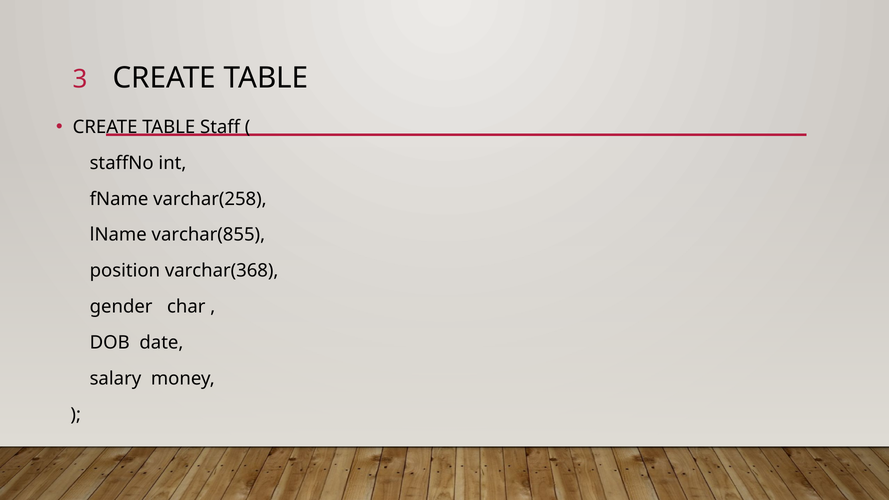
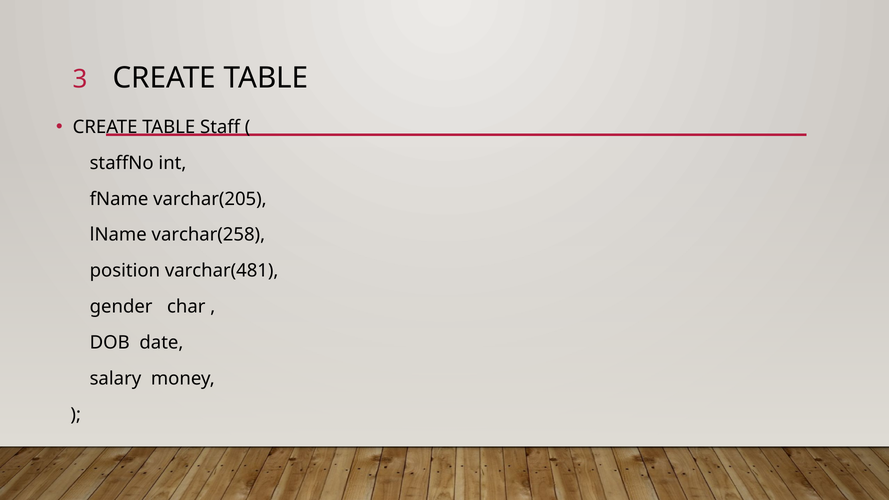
varchar(258: varchar(258 -> varchar(205 (210, 199)
varchar(855: varchar(855 -> varchar(258 (208, 235)
varchar(368: varchar(368 -> varchar(481 (222, 271)
